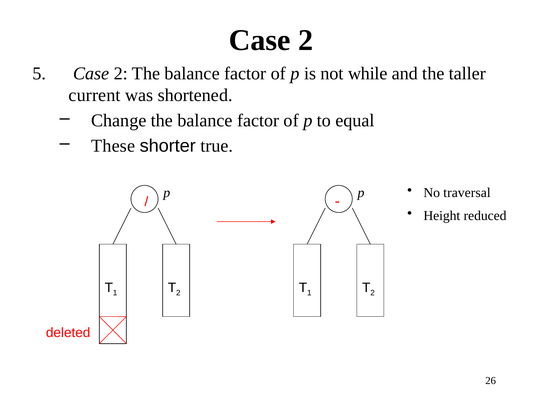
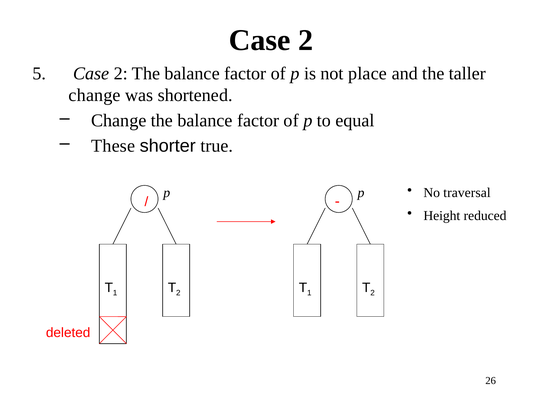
while: while -> place (368, 74)
current: current -> change (95, 95)
